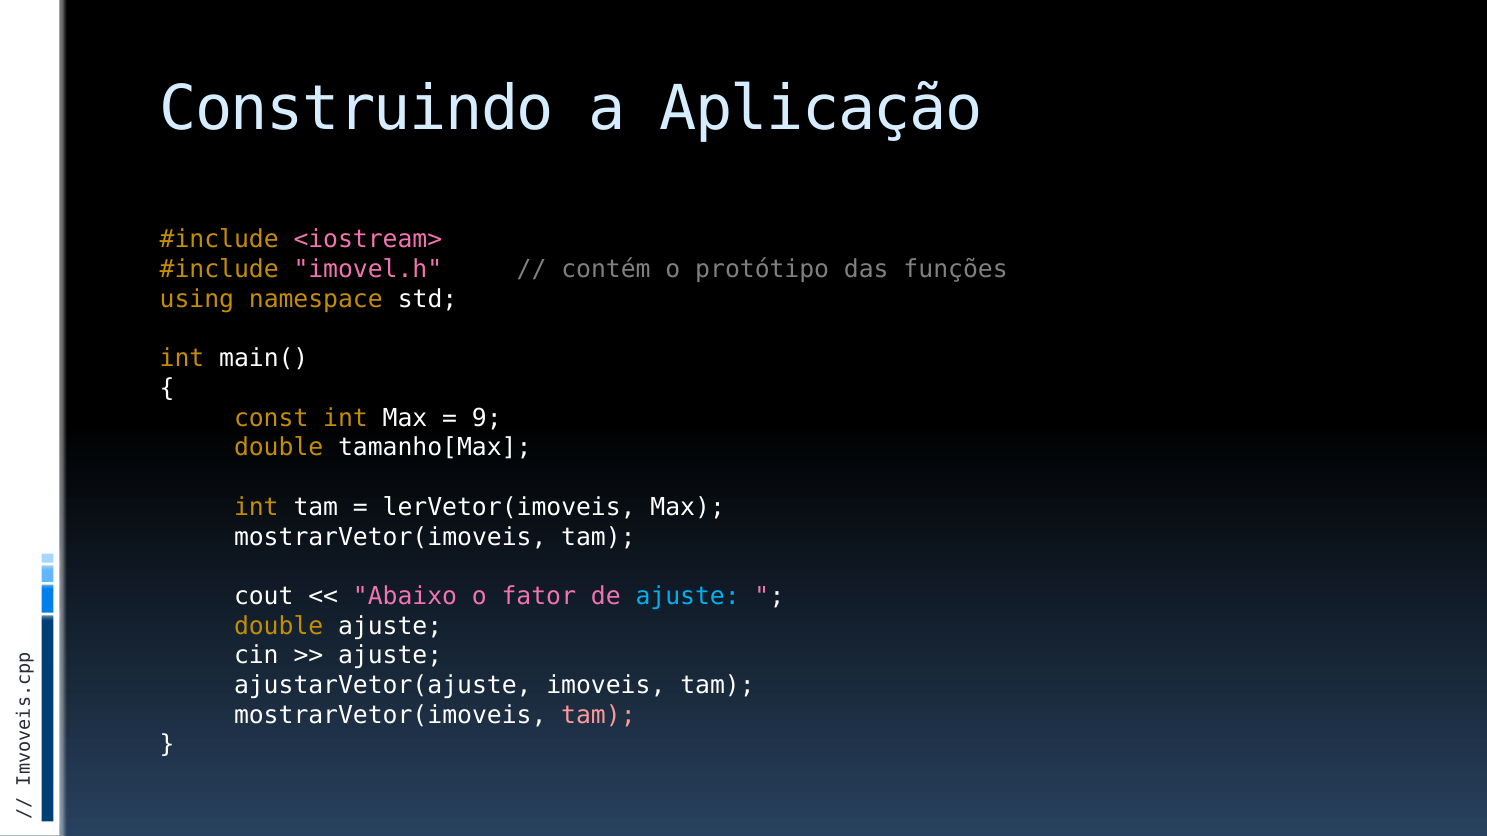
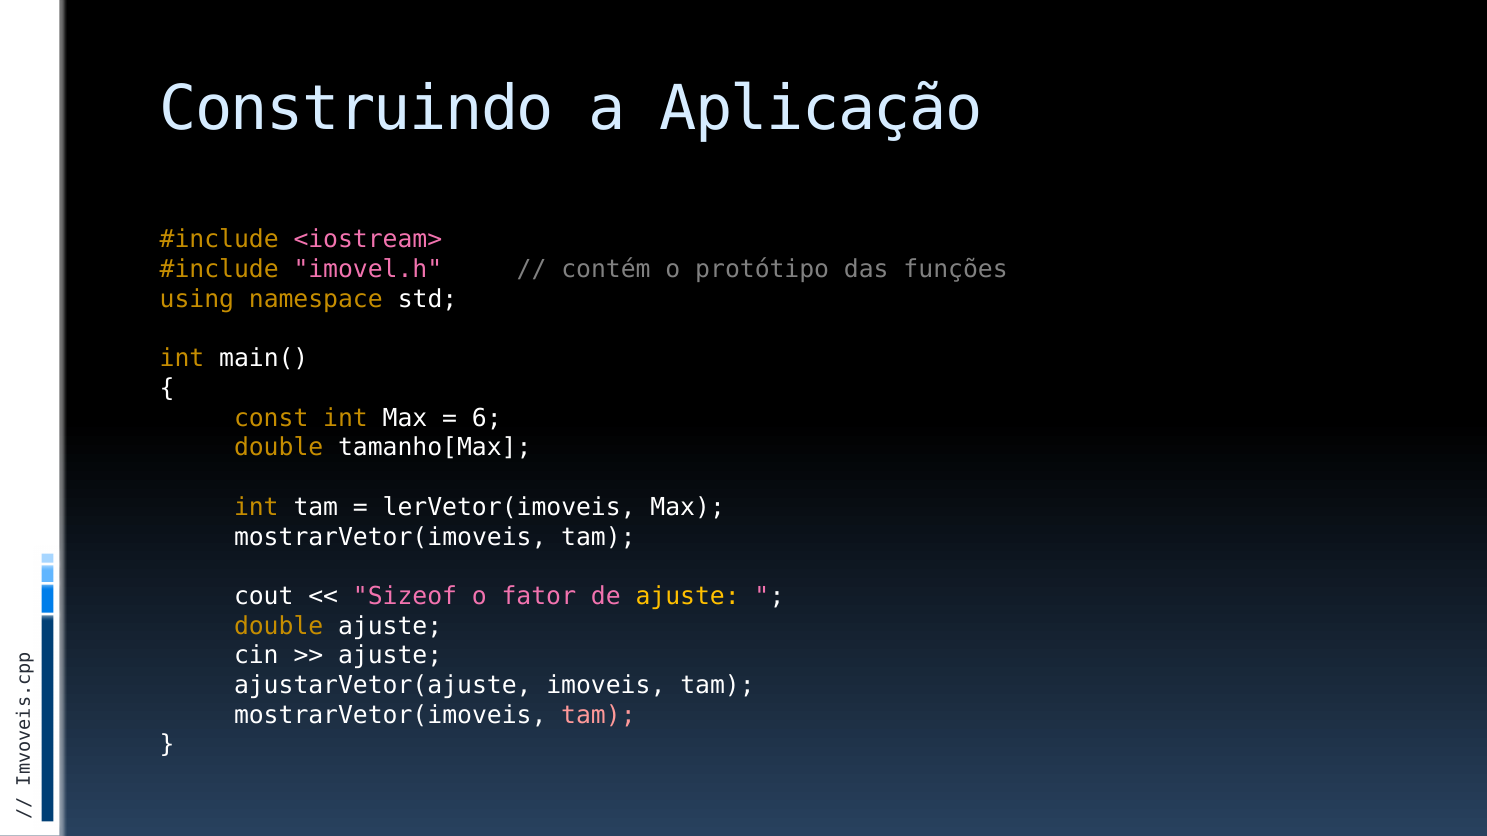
9: 9 -> 6 (487, 418)
Abaixo: Abaixo -> Sizeof (405, 597)
ajuste colour: light blue -> yellow (688, 597)
